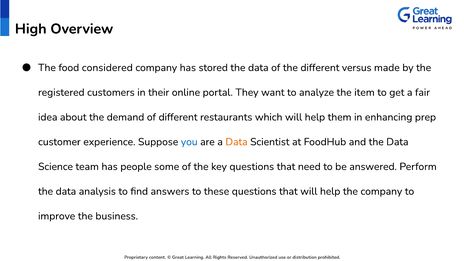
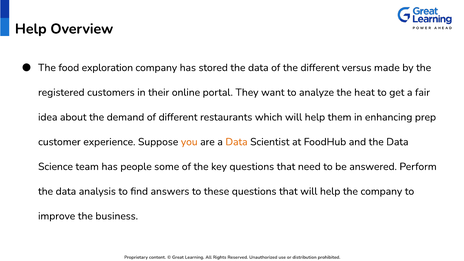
High: High -> Help (31, 29)
considered: considered -> exploration (107, 68)
item: item -> heat (364, 92)
you colour: blue -> orange (189, 142)
